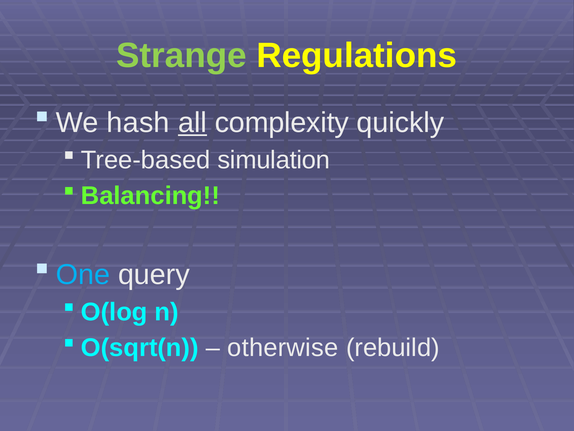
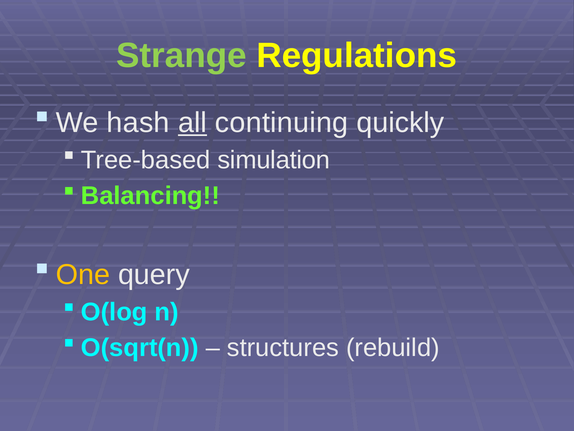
complexity: complexity -> continuing (282, 122)
One colour: light blue -> yellow (83, 274)
otherwise: otherwise -> structures (283, 347)
